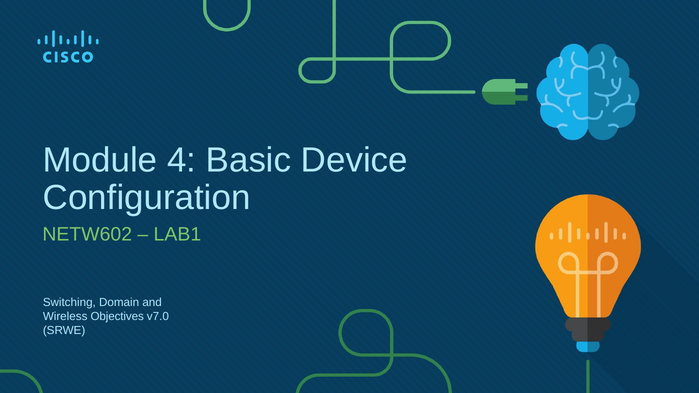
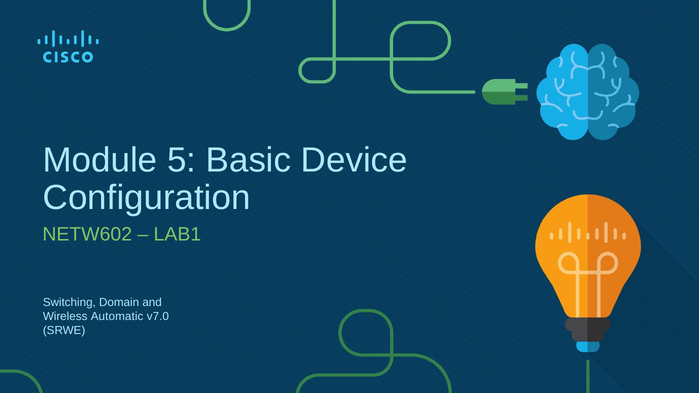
4: 4 -> 5 (182, 160)
Objectives: Objectives -> Automatic (117, 317)
